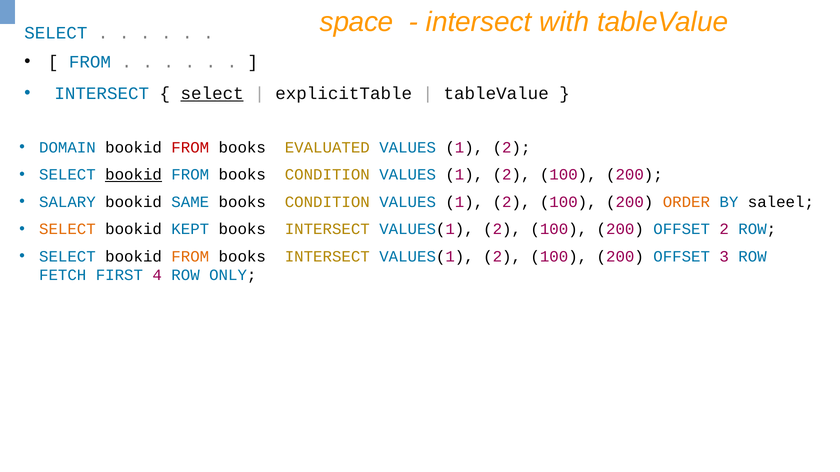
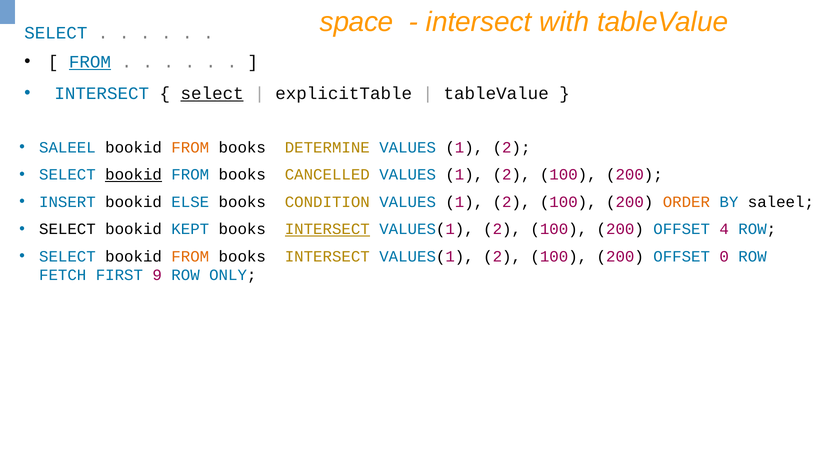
FROM underline: none -> present (90, 62)
DOMAIN: DOMAIN -> SALEEL (67, 148)
FROM colour: red -> orange (190, 148)
EVALUATED: EVALUATED -> DETERMINE (327, 148)
FROM books CONDITION: CONDITION -> CANCELLED (327, 175)
SALARY: SALARY -> INSERT (67, 202)
SAME: SAME -> ELSE (190, 202)
SELECT colour: orange -> black (67, 229)
INTERSECT underline: none -> present (327, 229)
OFFSET 2: 2 -> 4 (724, 229)
3: 3 -> 0 (724, 257)
4: 4 -> 9 (157, 276)
